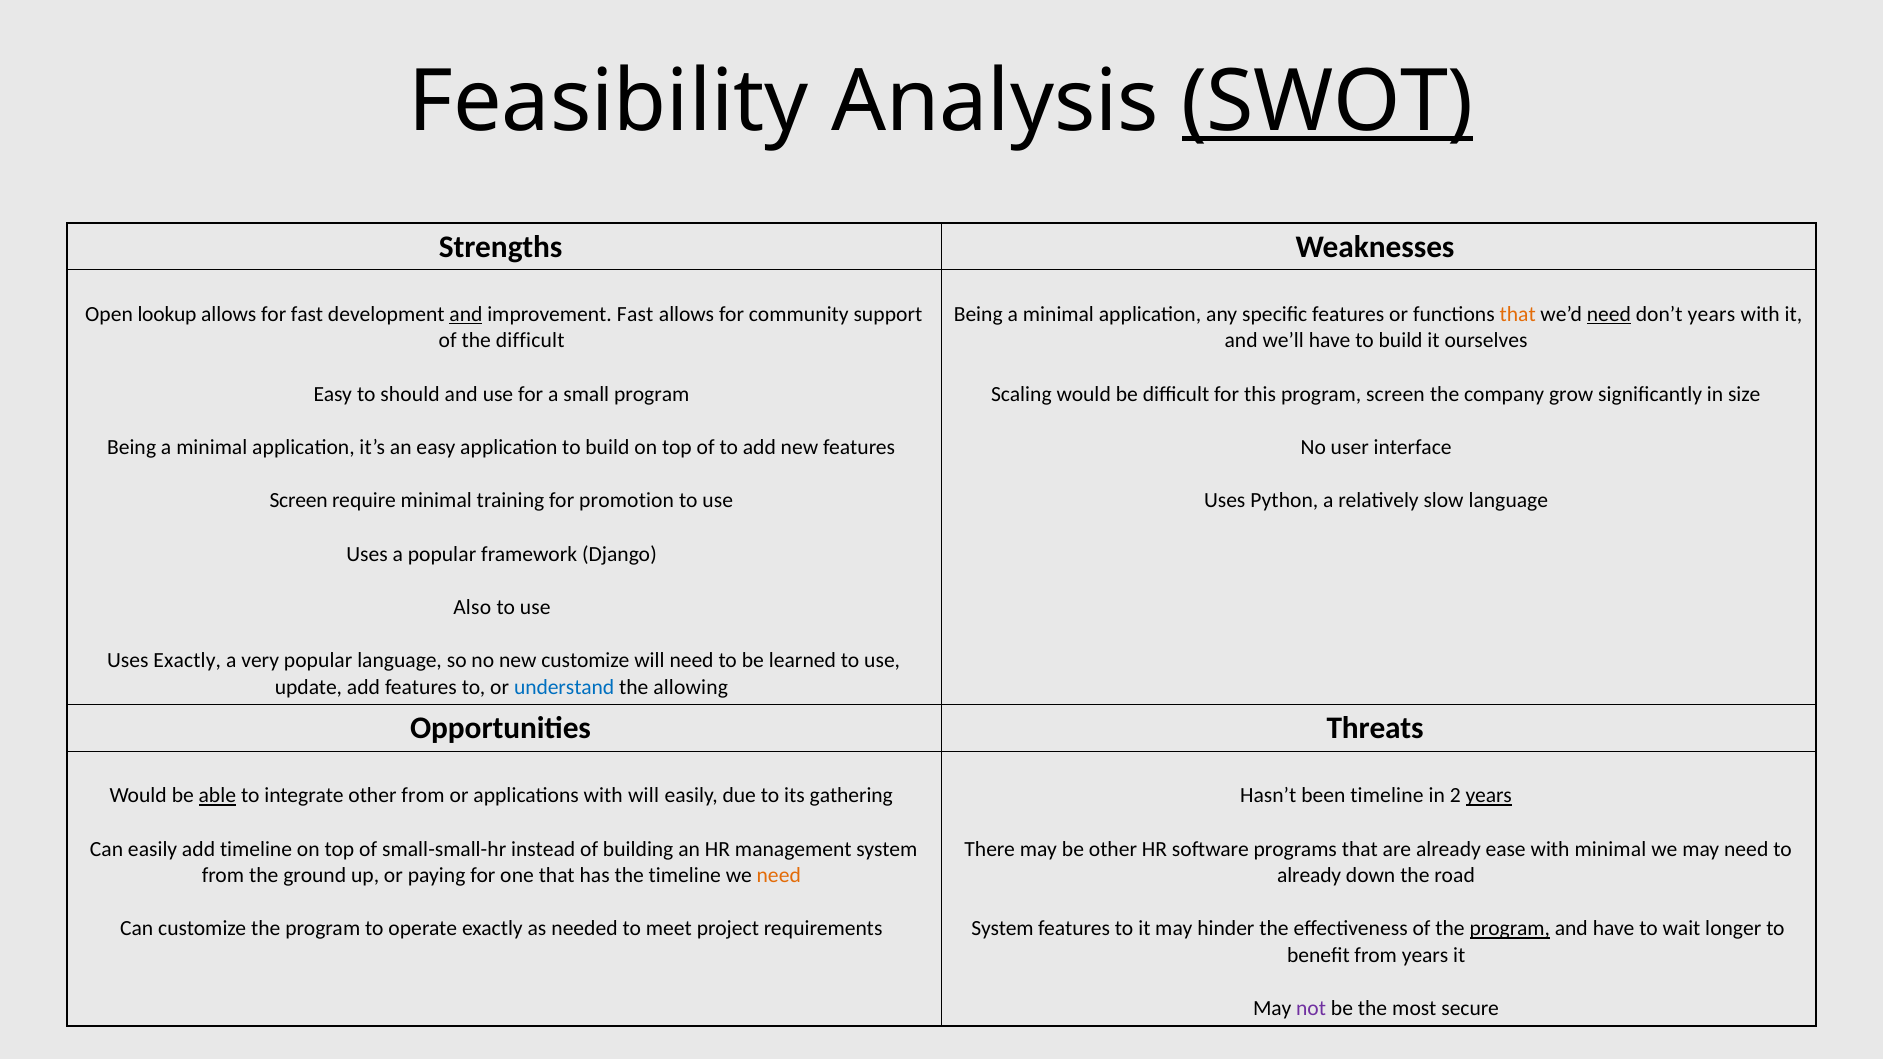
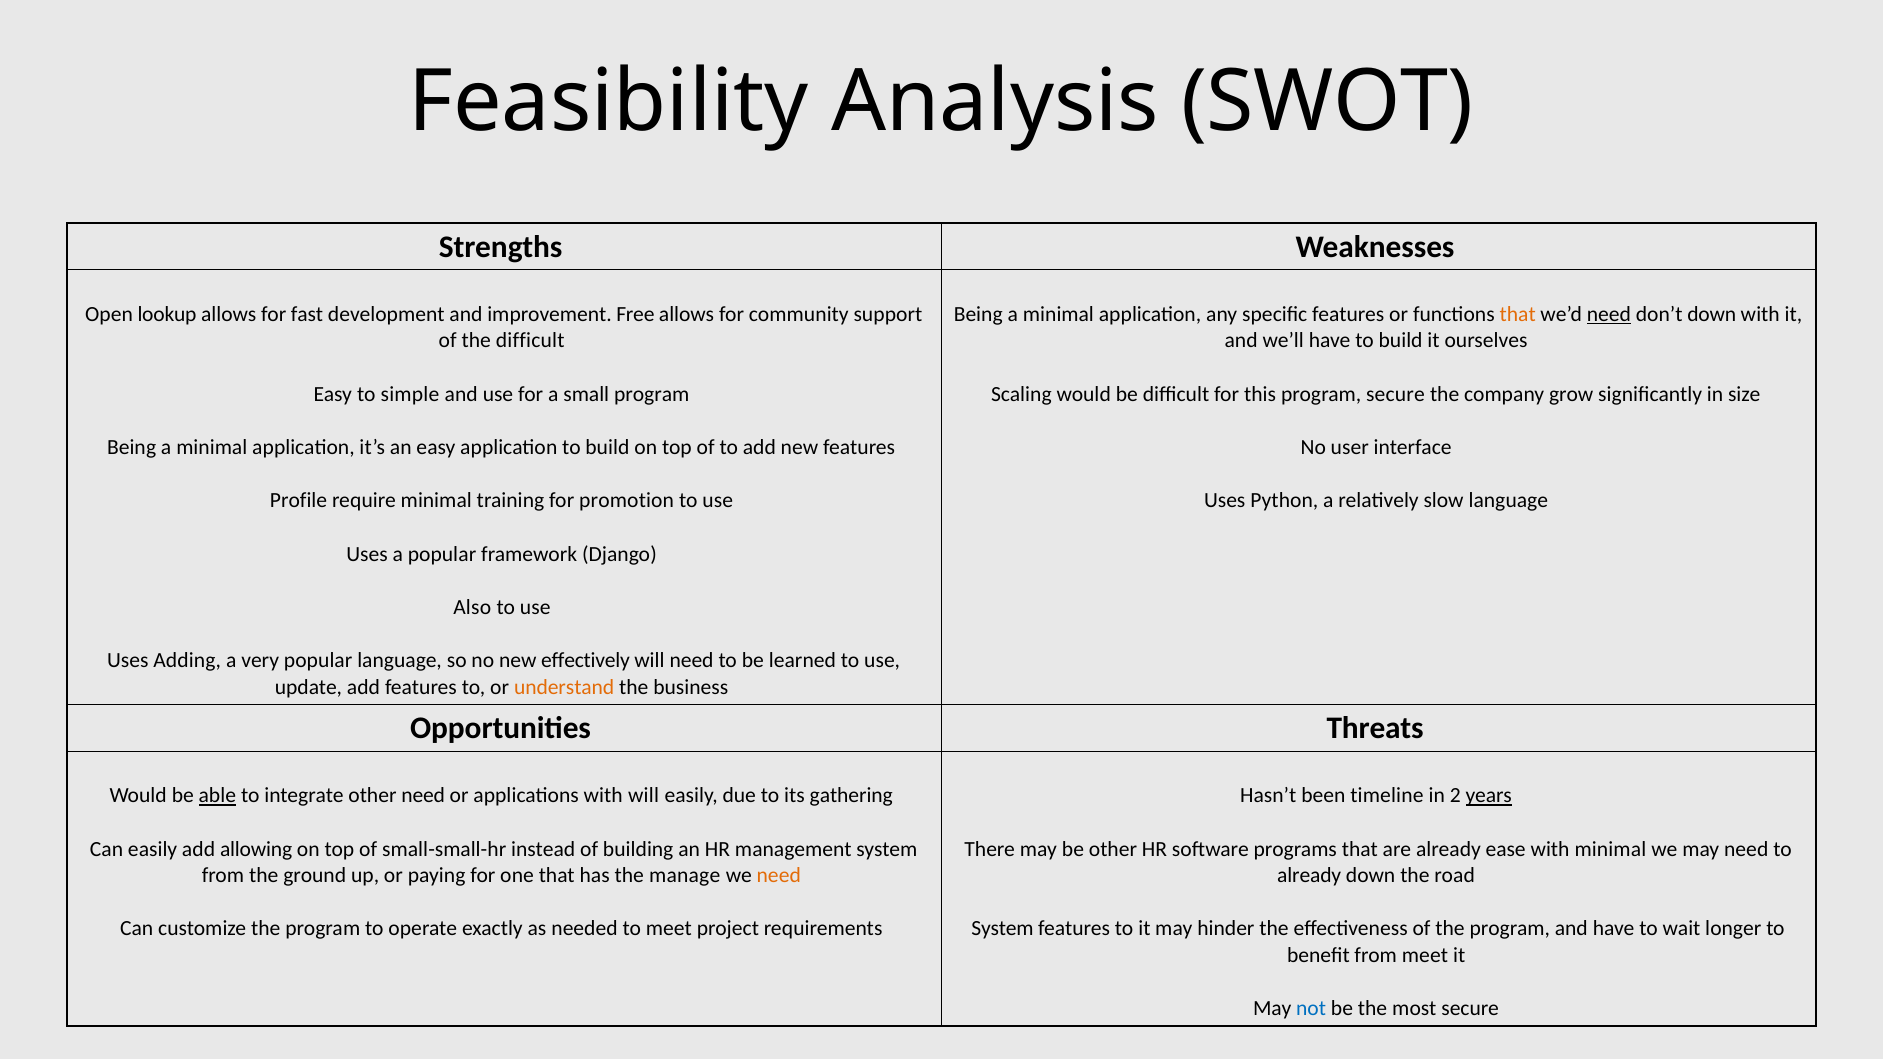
SWOT underline: present -> none (1328, 102)
and underline: present -> none (466, 314)
improvement Fast: Fast -> Free (635, 314)
don’t years: years -> down (1712, 314)
should: should -> simple (410, 394)
program screen: screen -> secure (1395, 394)
Screen: Screen -> Profile (299, 501)
Uses Exactly: Exactly -> Adding (187, 661)
new customize: customize -> effectively (586, 661)
understand colour: blue -> orange (564, 687)
allowing: allowing -> business (691, 687)
other from: from -> need (423, 796)
add timeline: timeline -> allowing (256, 849)
the timeline: timeline -> manage (685, 876)
program underline: present -> none (1510, 929)
from years: years -> meet (1425, 956)
not colour: purple -> blue (1311, 1009)
